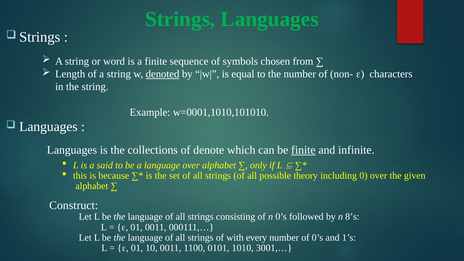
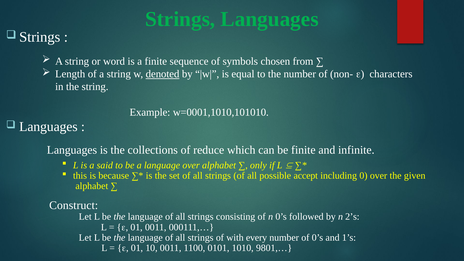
denote: denote -> reduce (209, 150)
finite underline: present -> none (303, 150)
theory: theory -> accept (306, 176)
8’s: 8’s -> 2’s (352, 217)
3001,…: 3001,… -> 9801,… (274, 248)
